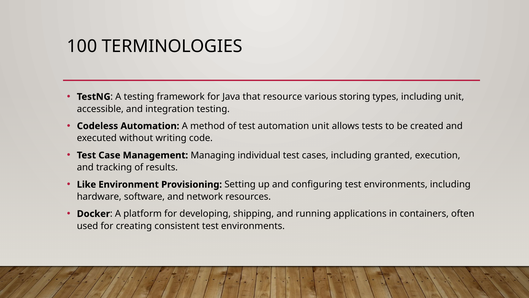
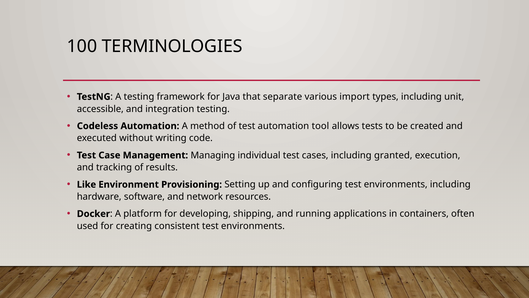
resource: resource -> separate (283, 97)
storing: storing -> import (355, 97)
automation unit: unit -> tool (320, 126)
